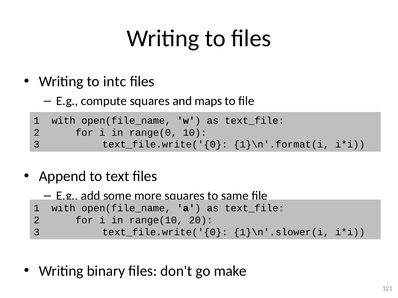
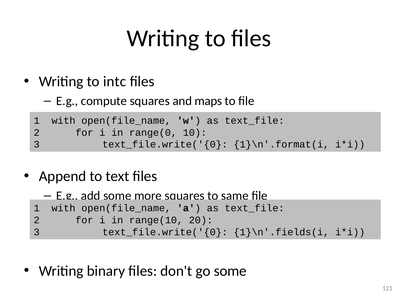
1}\n'.slower(i: 1}\n'.slower(i -> 1}\n'.fields(i (281, 232)
go make: make -> some (230, 271)
